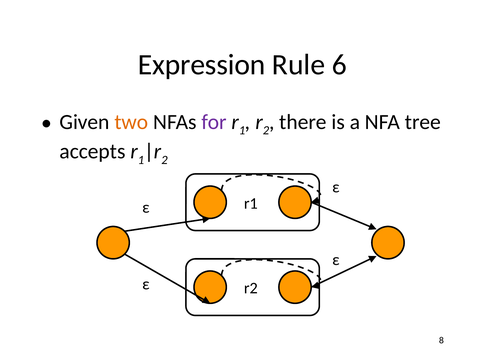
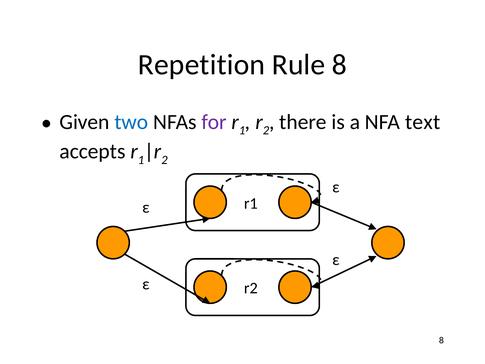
Expression: Expression -> Repetition (201, 65)
Rule 6: 6 -> 8 (339, 65)
two colour: orange -> blue (131, 122)
tree: tree -> text (423, 122)
